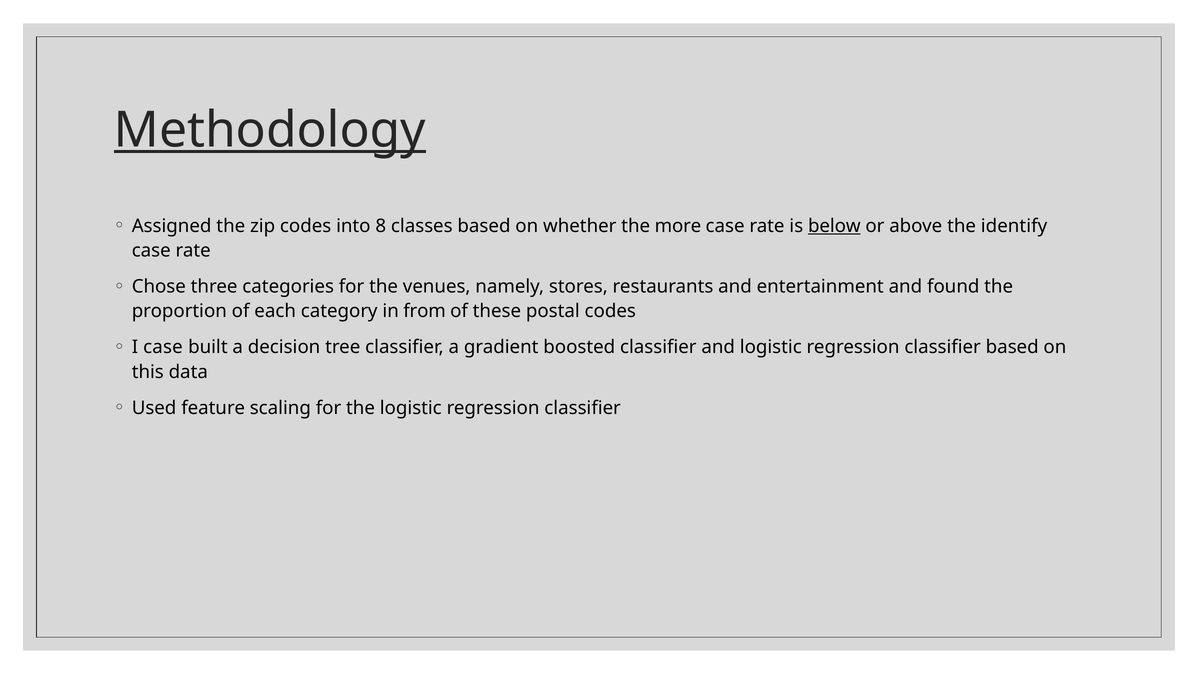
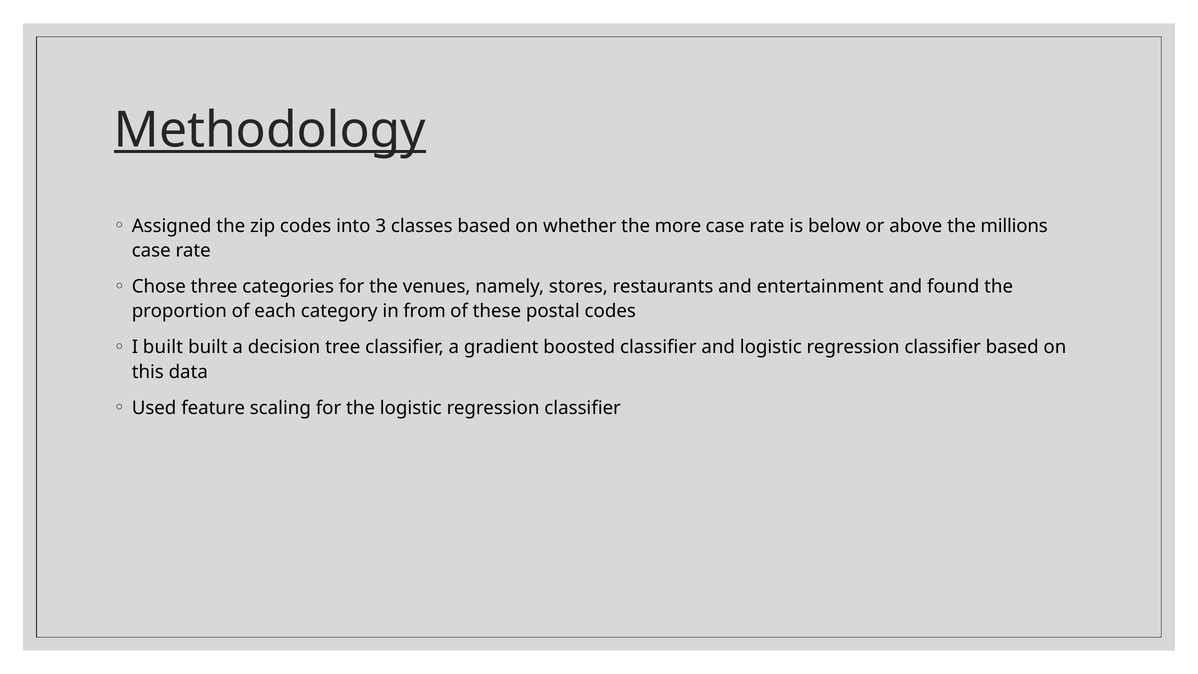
8: 8 -> 3 (381, 226)
below underline: present -> none (834, 226)
identify: identify -> millions (1014, 226)
I case: case -> built (163, 347)
